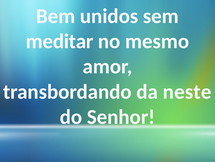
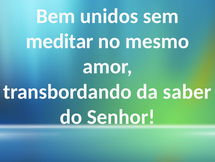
neste: neste -> saber (187, 91)
